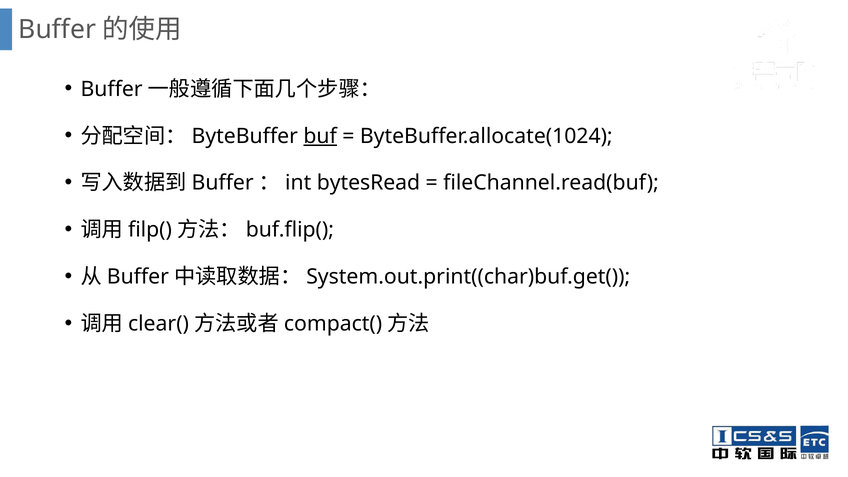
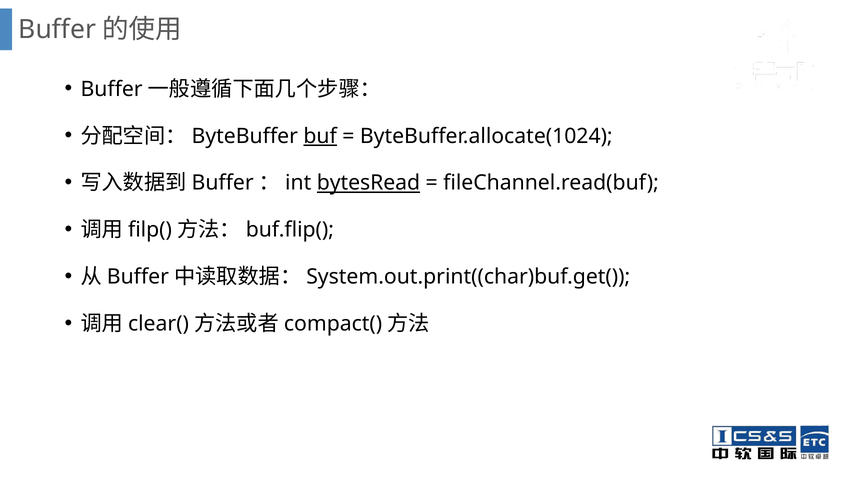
bytesRead underline: none -> present (368, 183)
